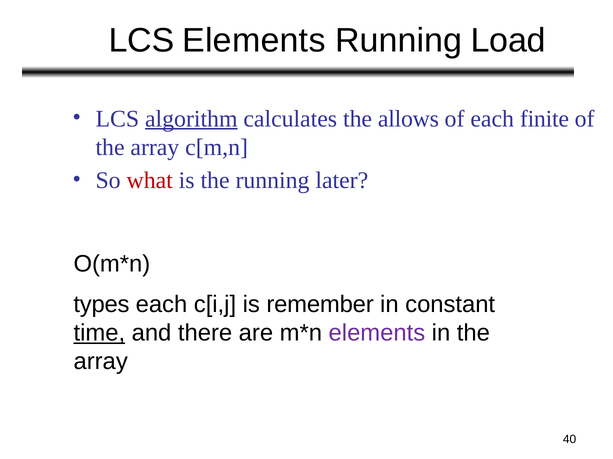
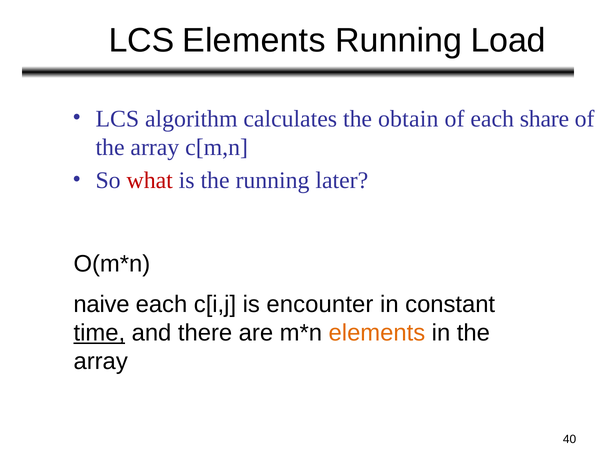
algorithm underline: present -> none (191, 119)
allows: allows -> obtain (408, 119)
finite: finite -> share (544, 119)
types: types -> naive (101, 305)
remember: remember -> encounter (320, 305)
elements colour: purple -> orange (377, 333)
